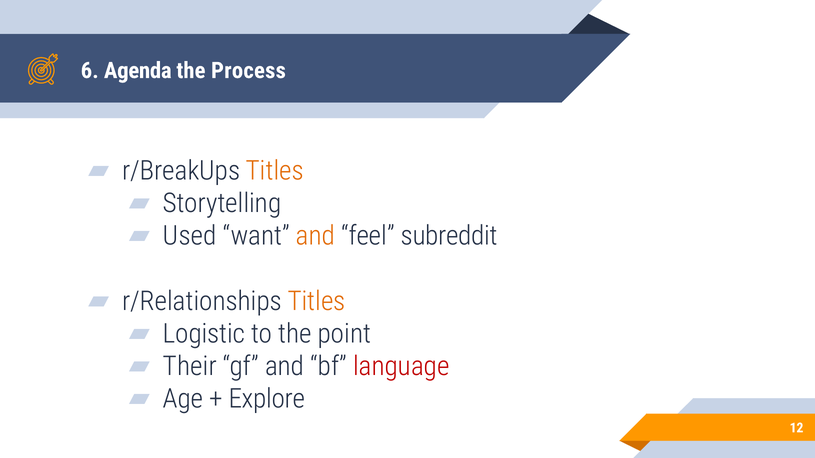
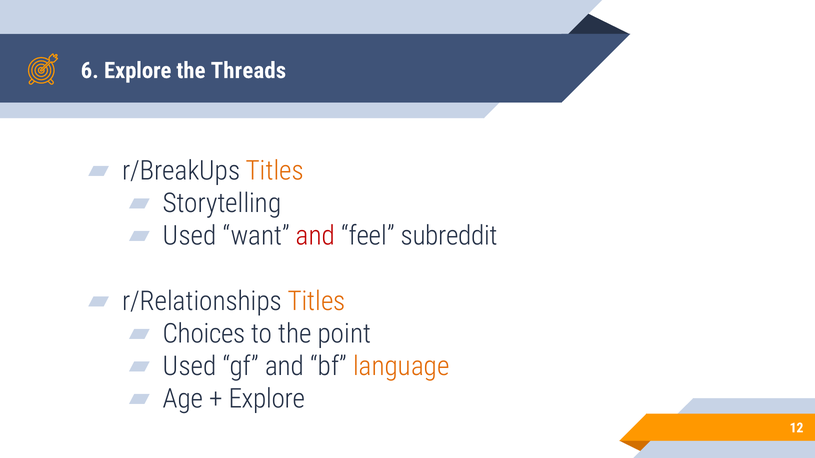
6 Agenda: Agenda -> Explore (138, 71)
Process: Process -> Threads (248, 71)
and colour: orange -> red (315, 236)
Logistic: Logistic -> Choices (204, 334)
Their: Their -> Used (190, 367)
language colour: red -> orange (401, 367)
